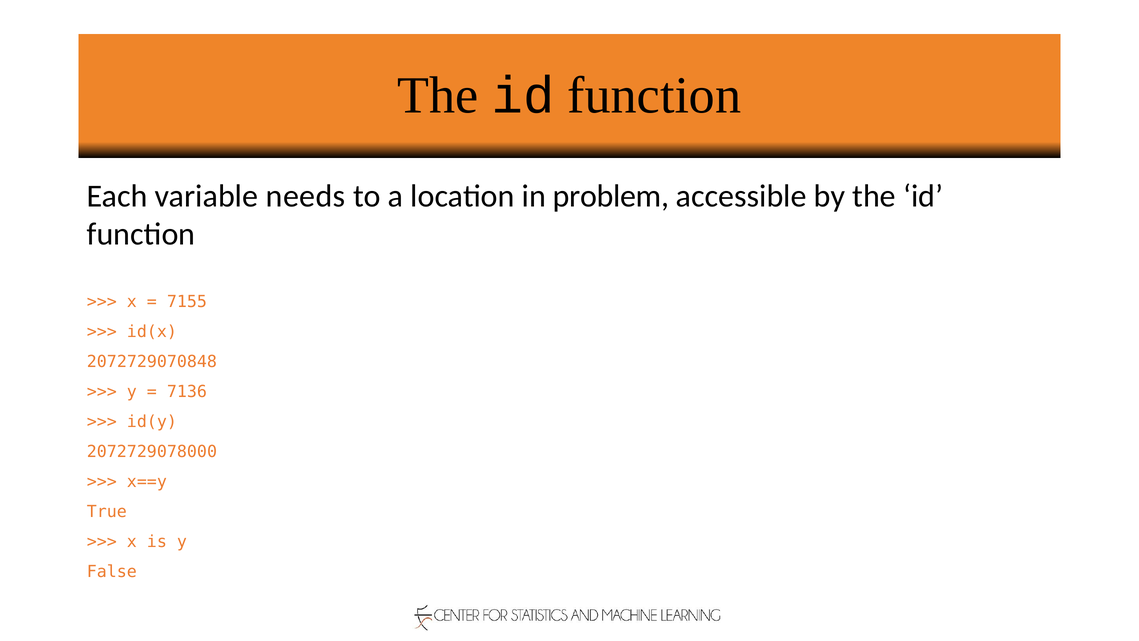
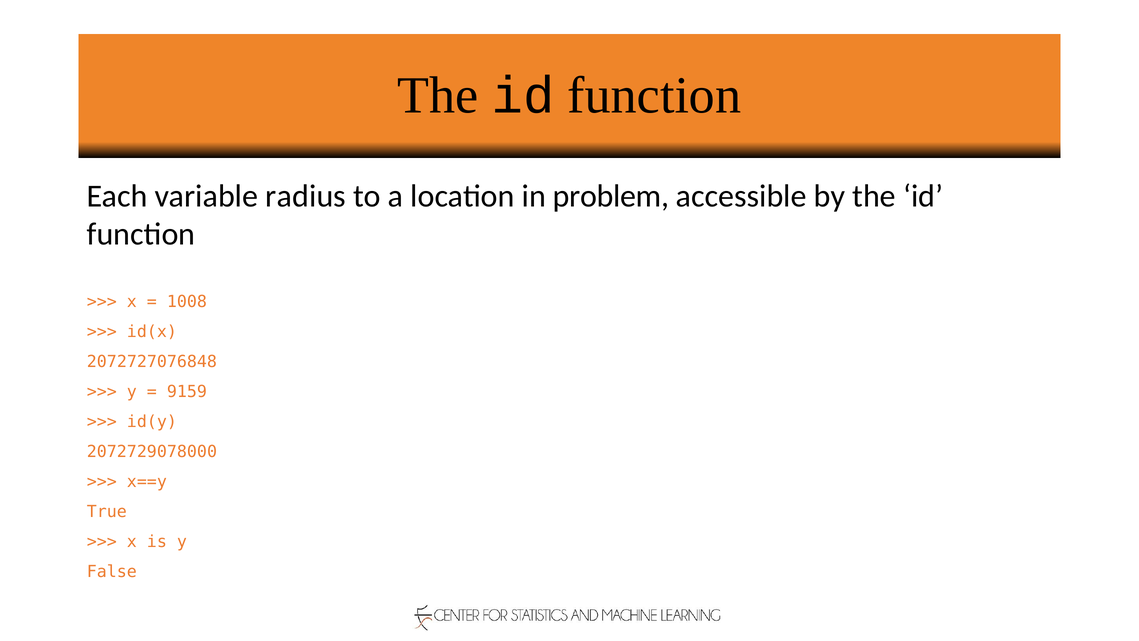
needs: needs -> radius (306, 196)
7155: 7155 -> 1008 (187, 302)
2072729070848: 2072729070848 -> 2072727076848 (152, 362)
7136: 7136 -> 9159 (187, 392)
